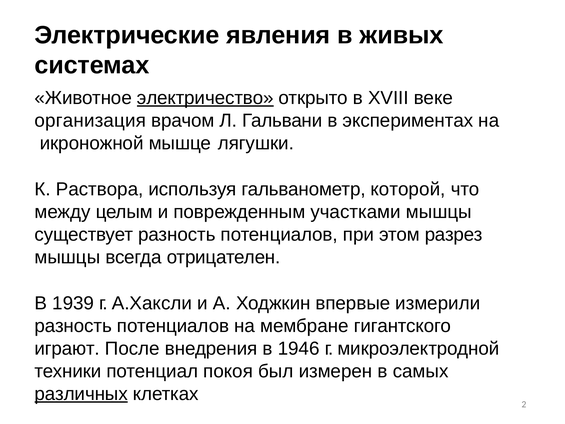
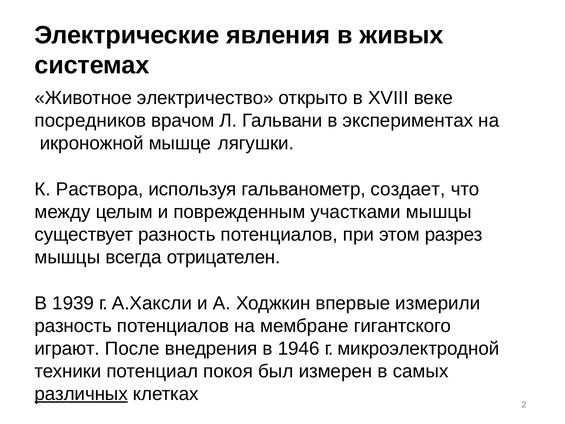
электричество underline: present -> none (205, 98)
организация: организация -> посредников (90, 120)
которой: которой -> создает (408, 189)
